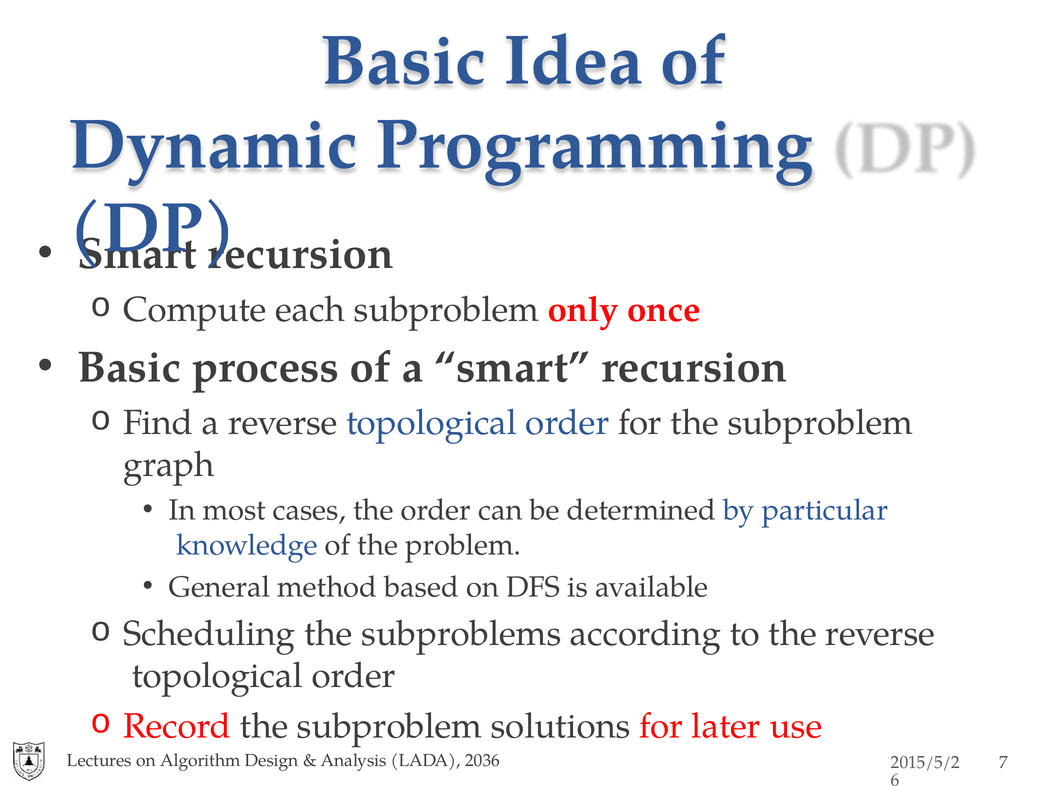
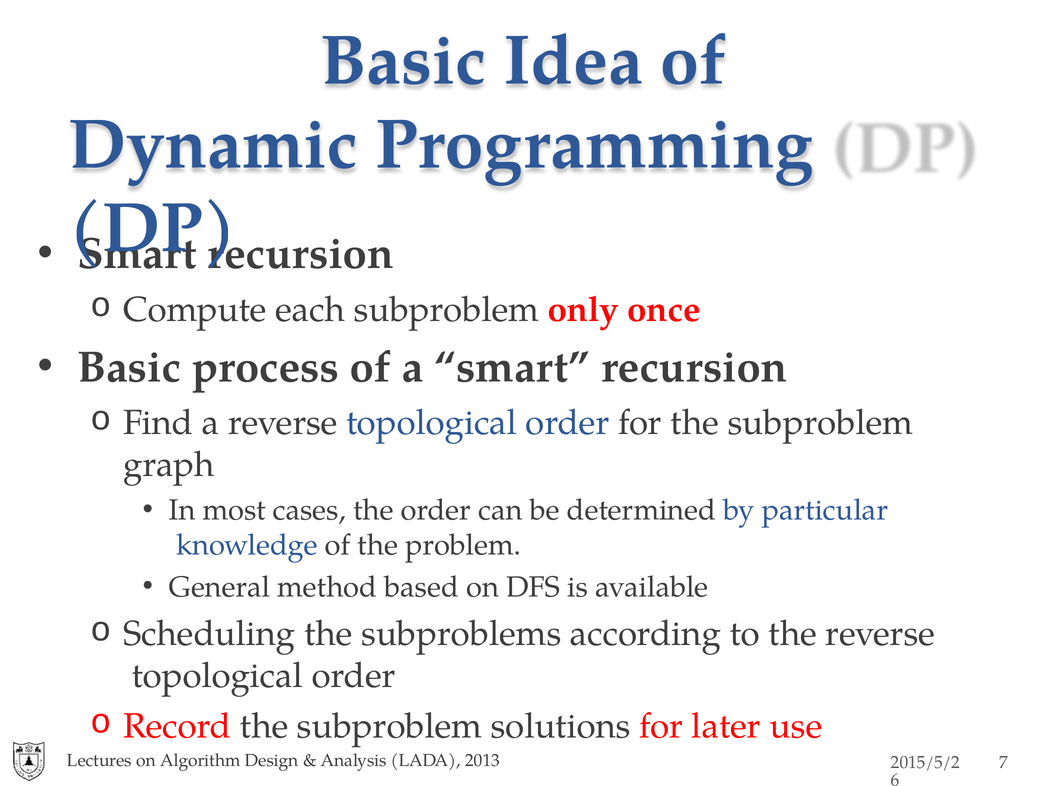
2036: 2036 -> 2013 (483, 760)
